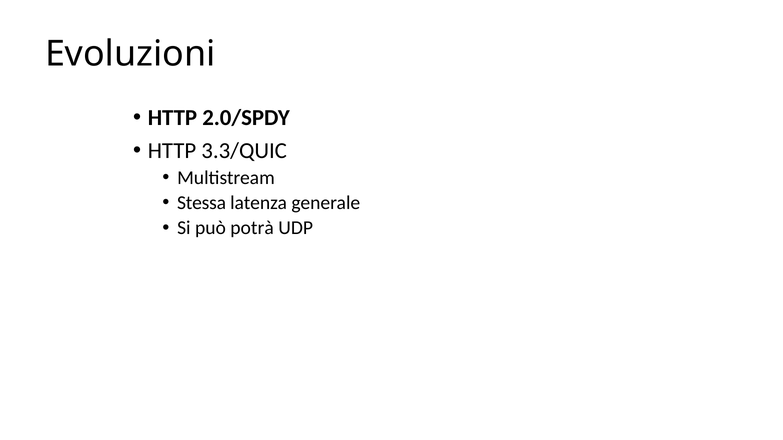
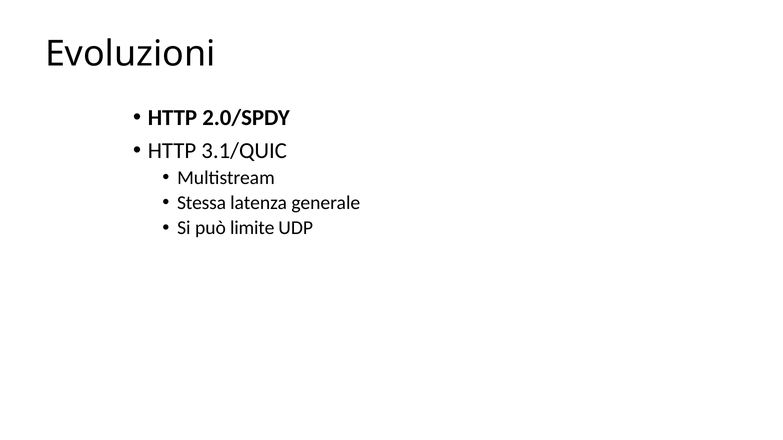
3.3/QUIC: 3.3/QUIC -> 3.1/QUIC (244, 151)
potrà: potrà -> limite (252, 228)
